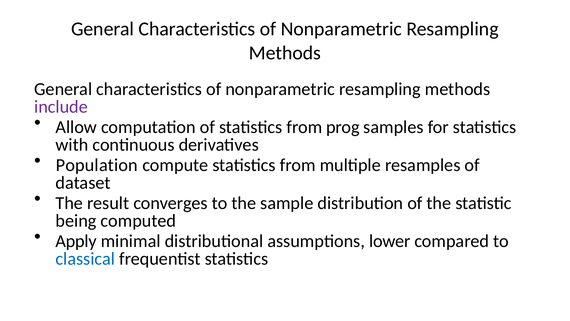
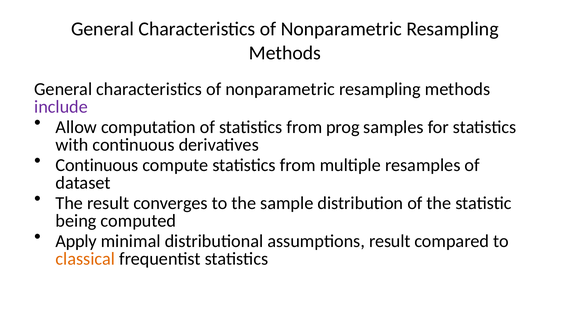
Population: Population -> Continuous (97, 165)
assumptions lower: lower -> result (390, 241)
classical colour: blue -> orange (85, 258)
